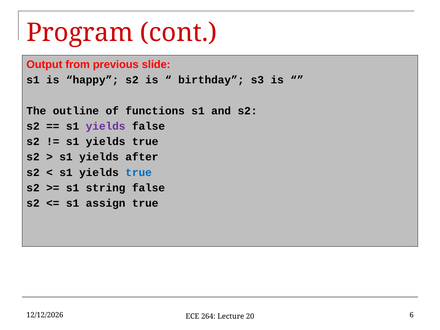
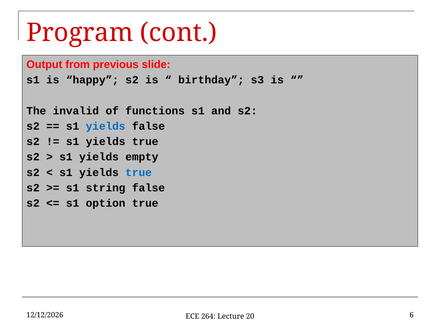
outline: outline -> invalid (76, 111)
yields colour: purple -> blue (106, 126)
after: after -> empty (142, 157)
assign: assign -> option (106, 203)
